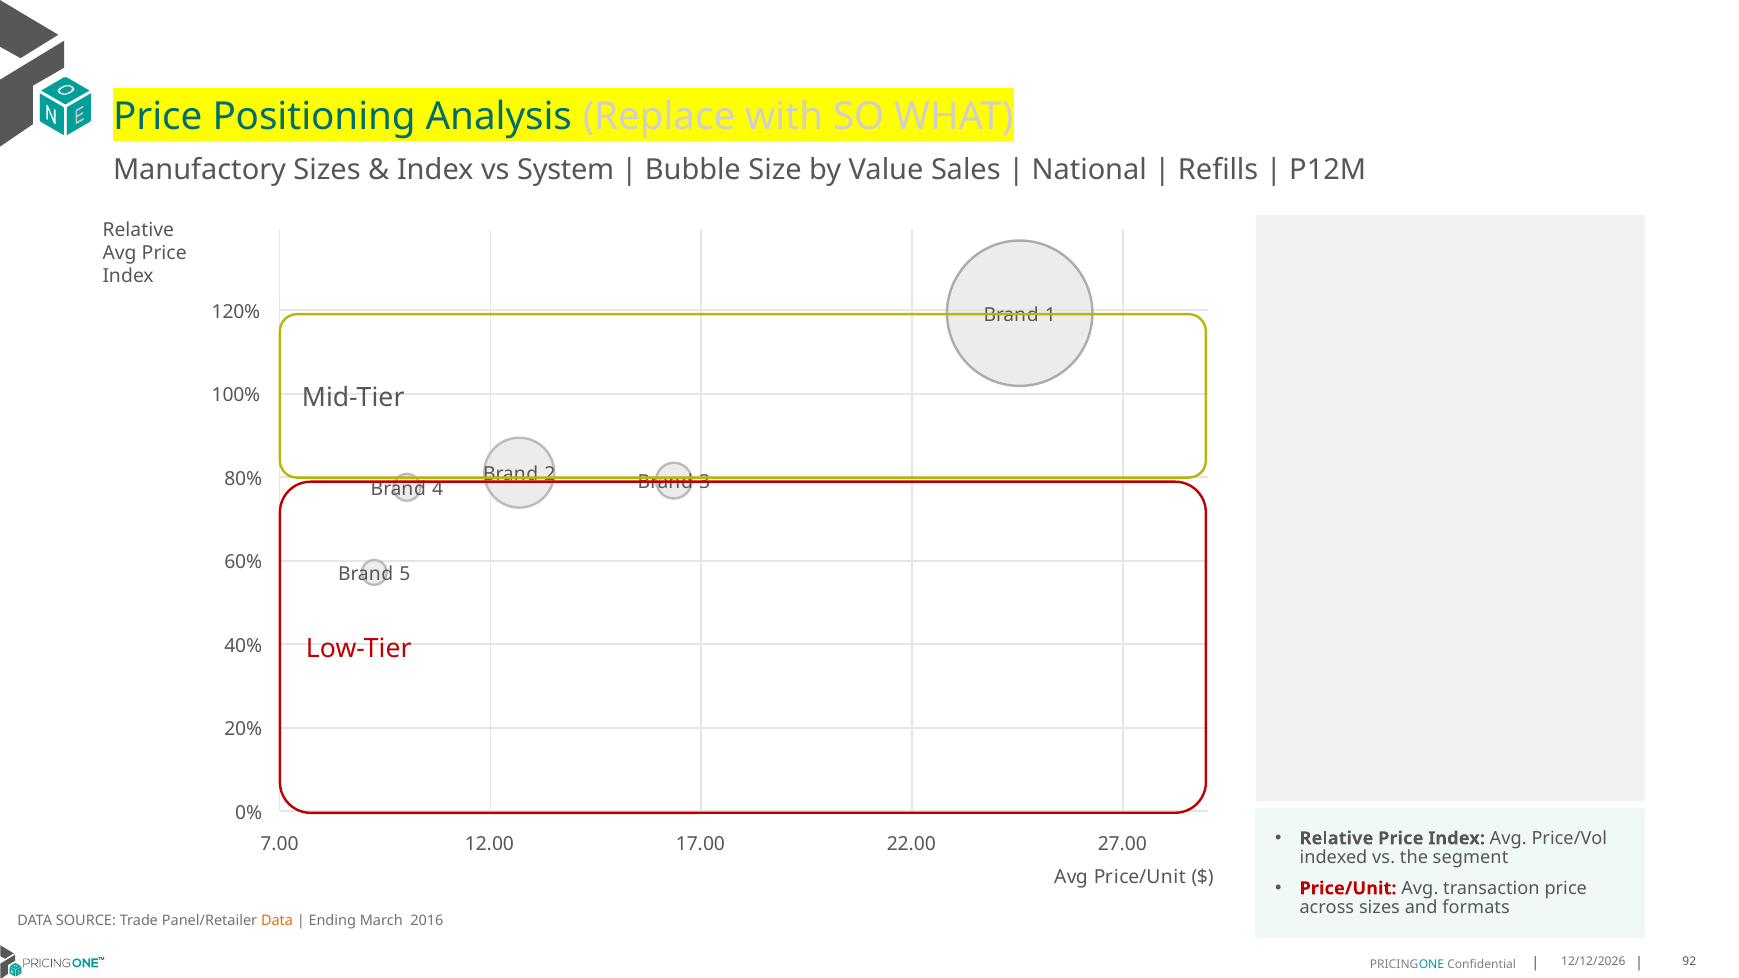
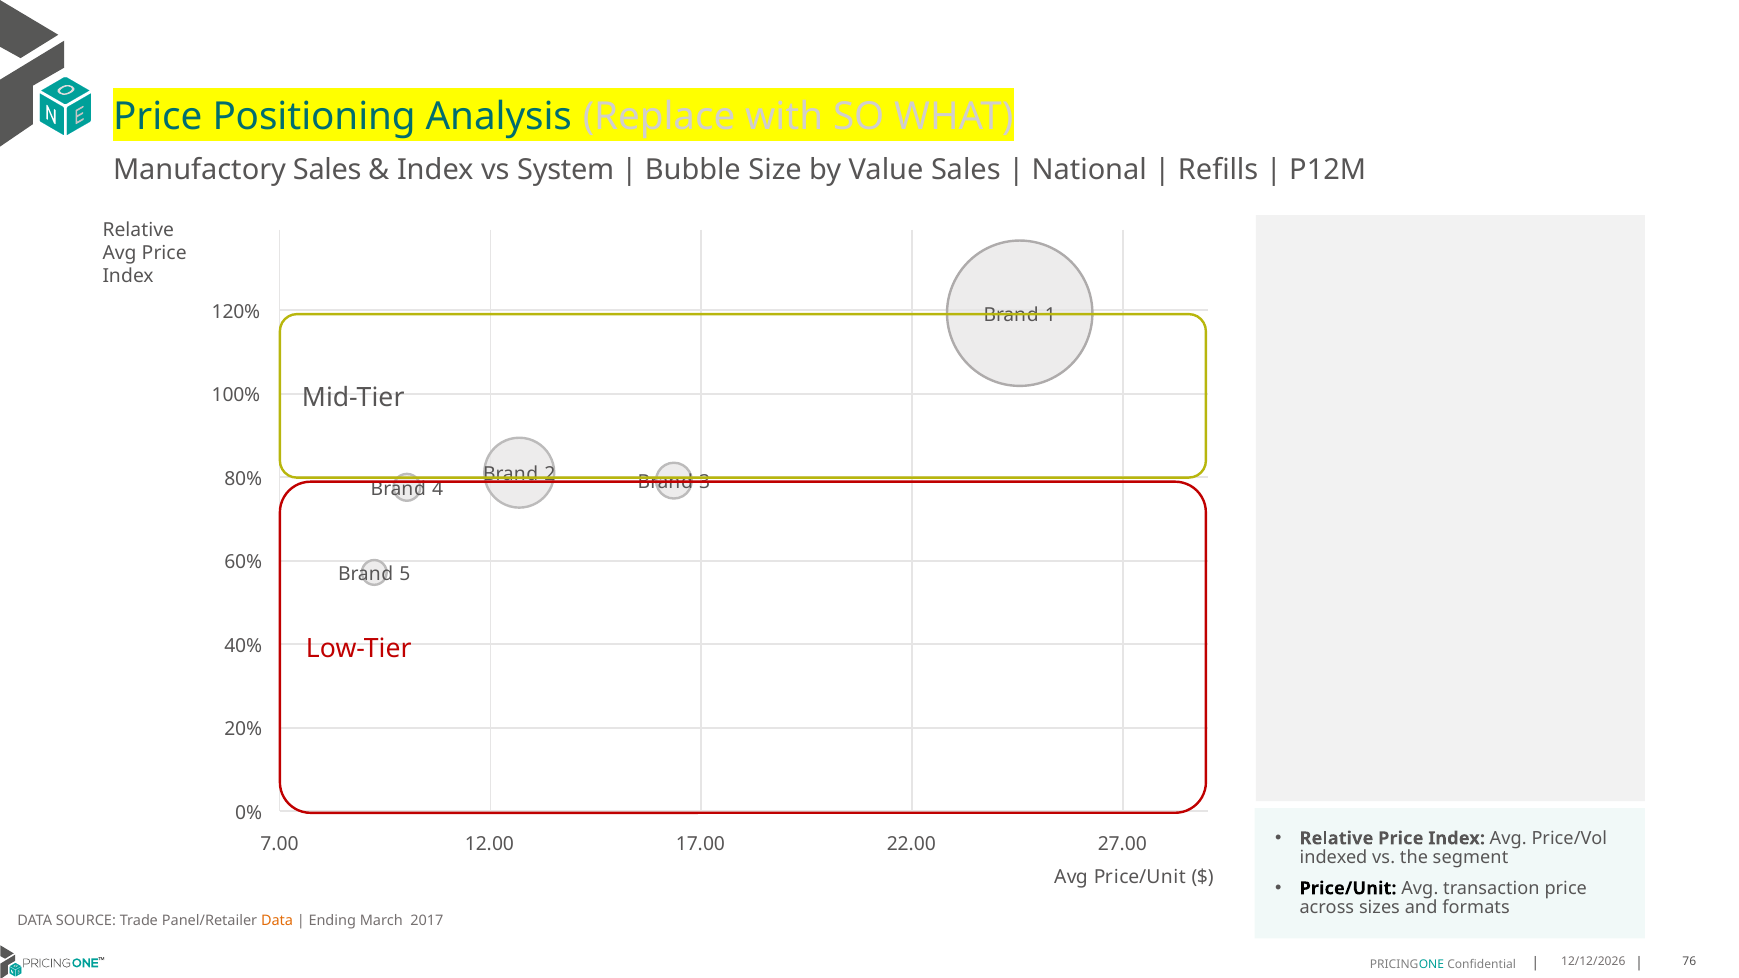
Manufactory Sizes: Sizes -> Sales (327, 170)
Price/Unit colour: red -> black (1348, 889)
2016: 2016 -> 2017 (427, 921)
92: 92 -> 76 (1689, 962)
